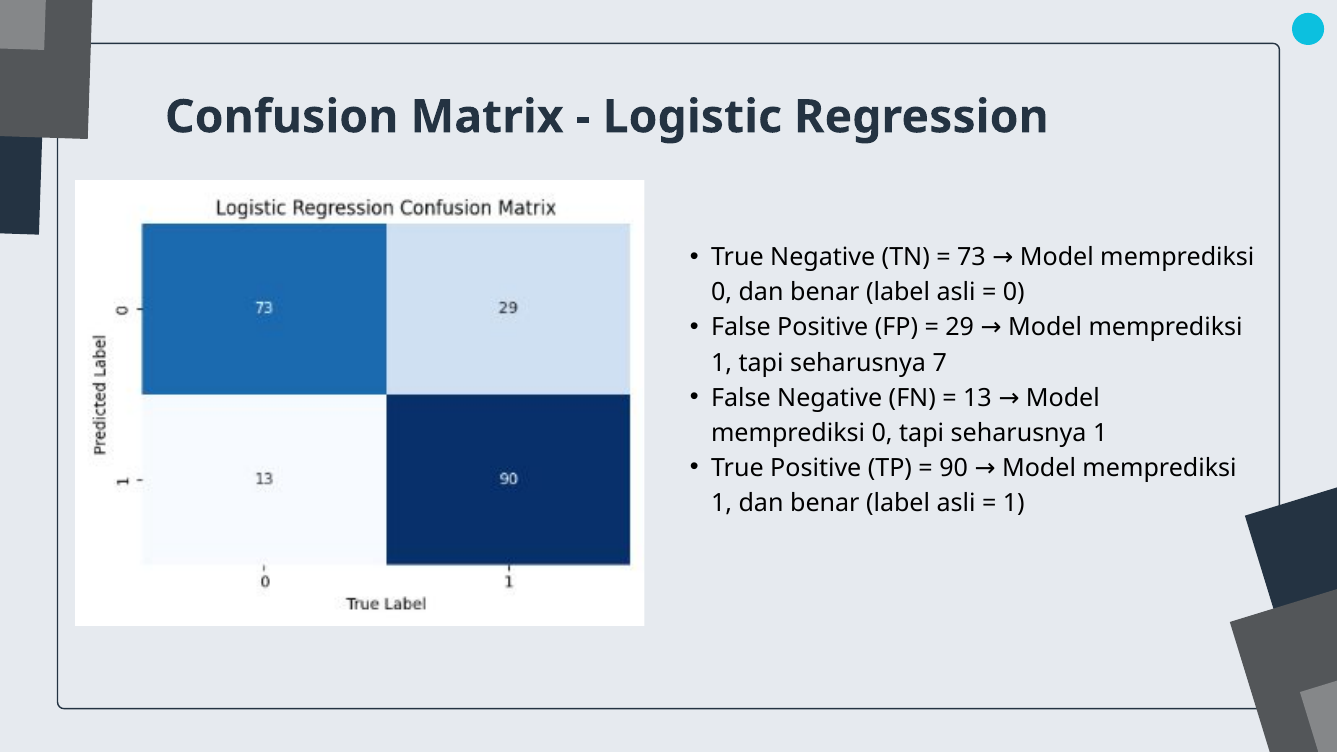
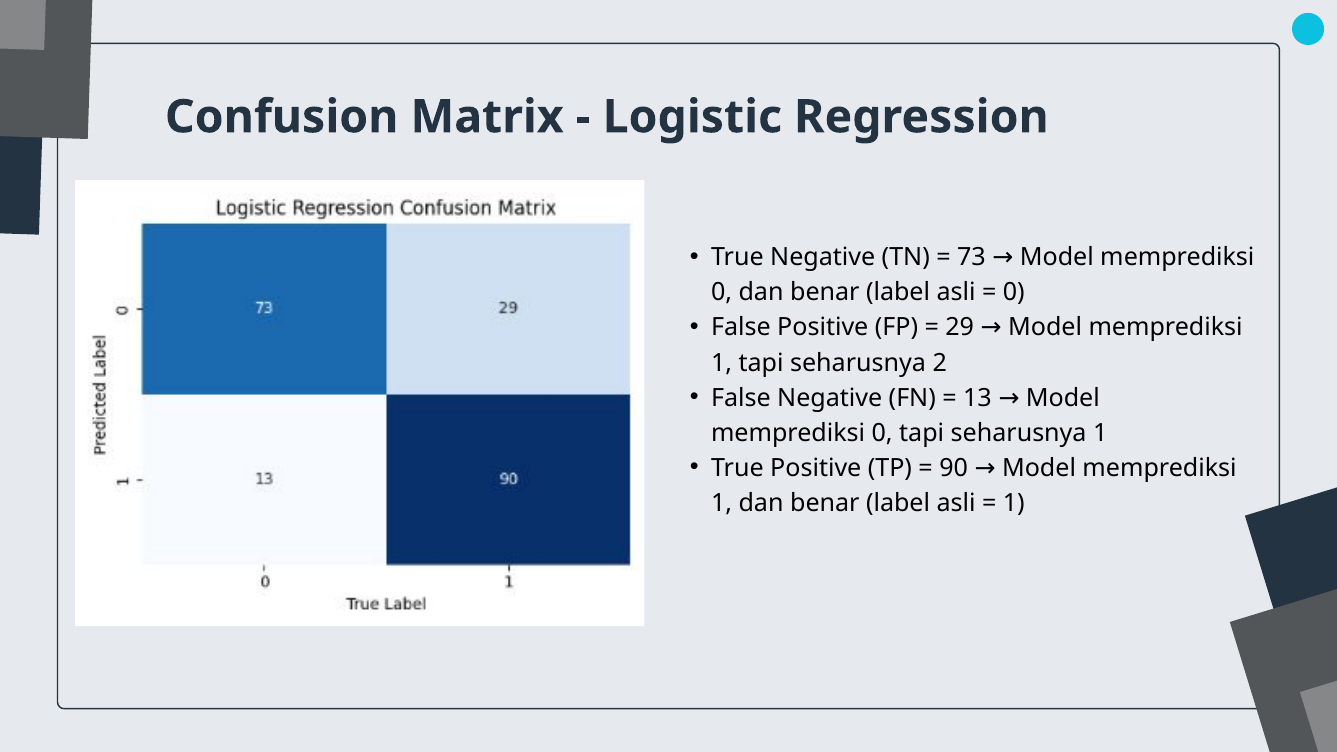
7: 7 -> 2 (940, 363)
